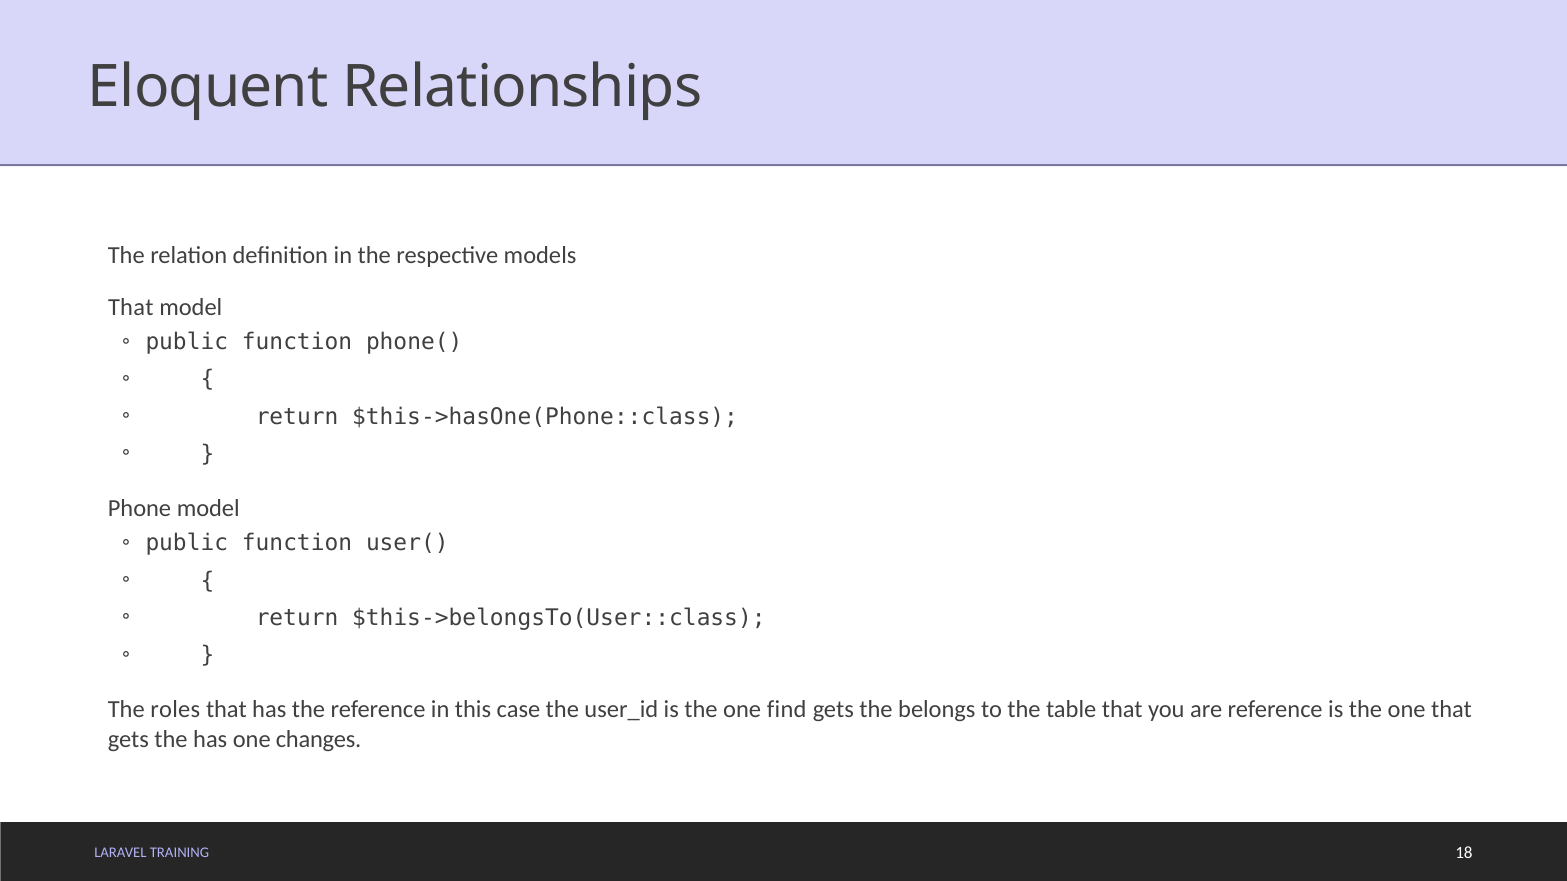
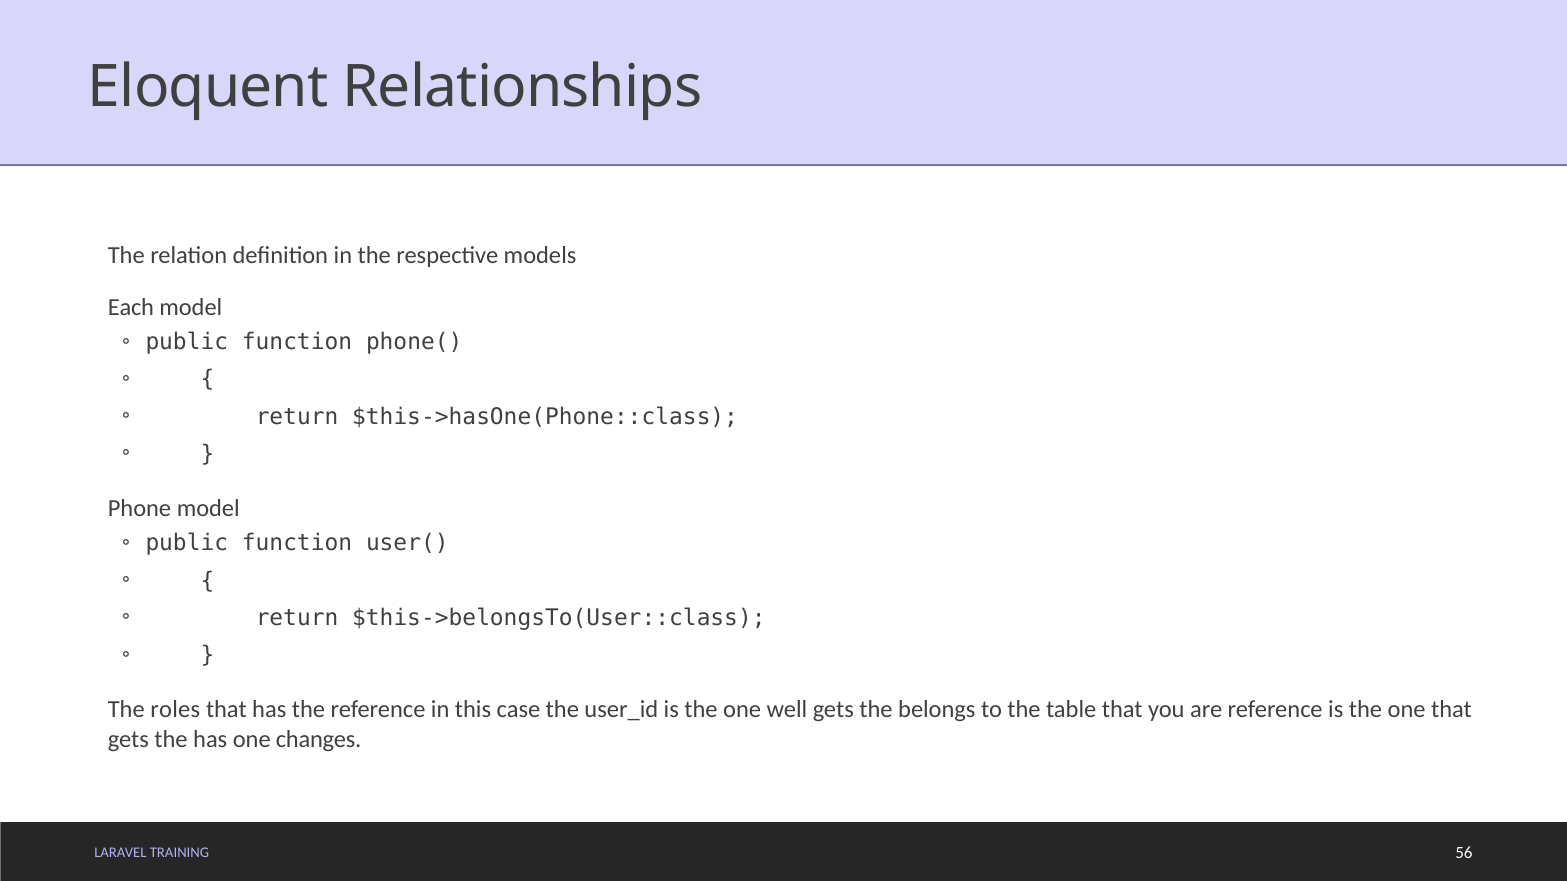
That: That -> Each (131, 307)
find: find -> well (787, 710)
18: 18 -> 56 (1464, 853)
